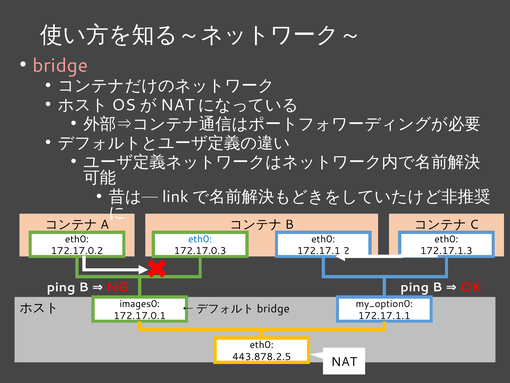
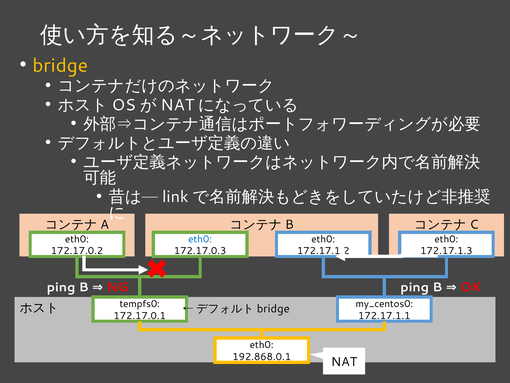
bridge colour: pink -> yellow (60, 65)
images0: images0 -> tempfs0 (140, 303)
my_option0: my_option0 -> my_centos0 (384, 303)
443.878.2.5: 443.878.2.5 -> 192.868.0.1 (262, 356)
